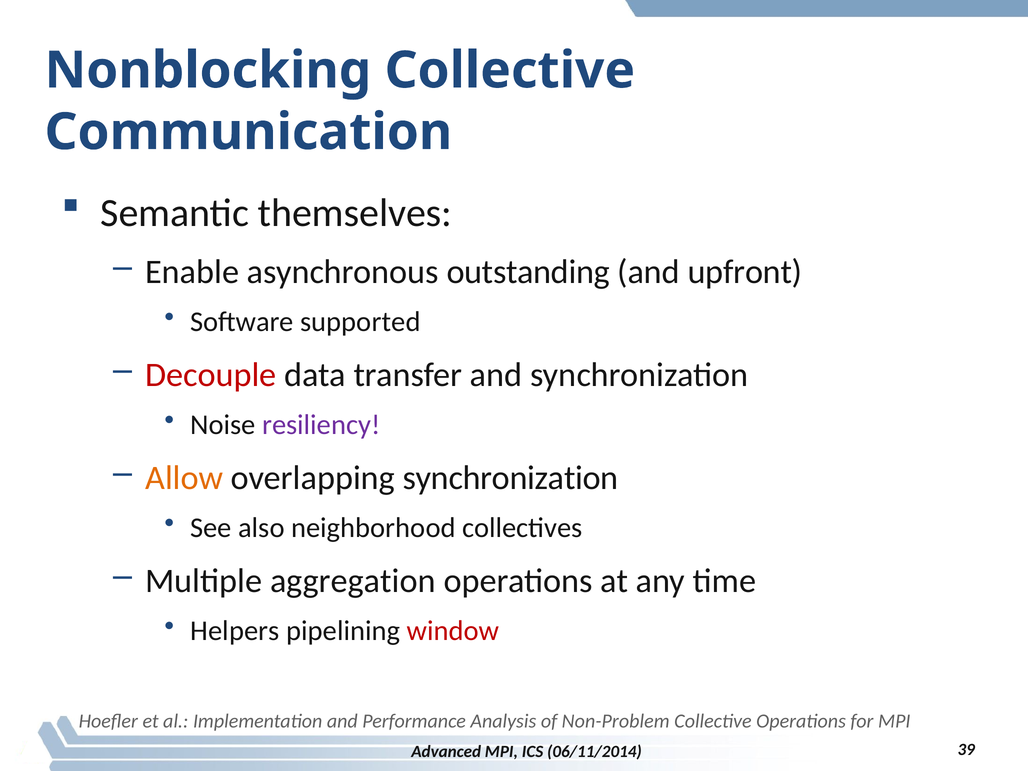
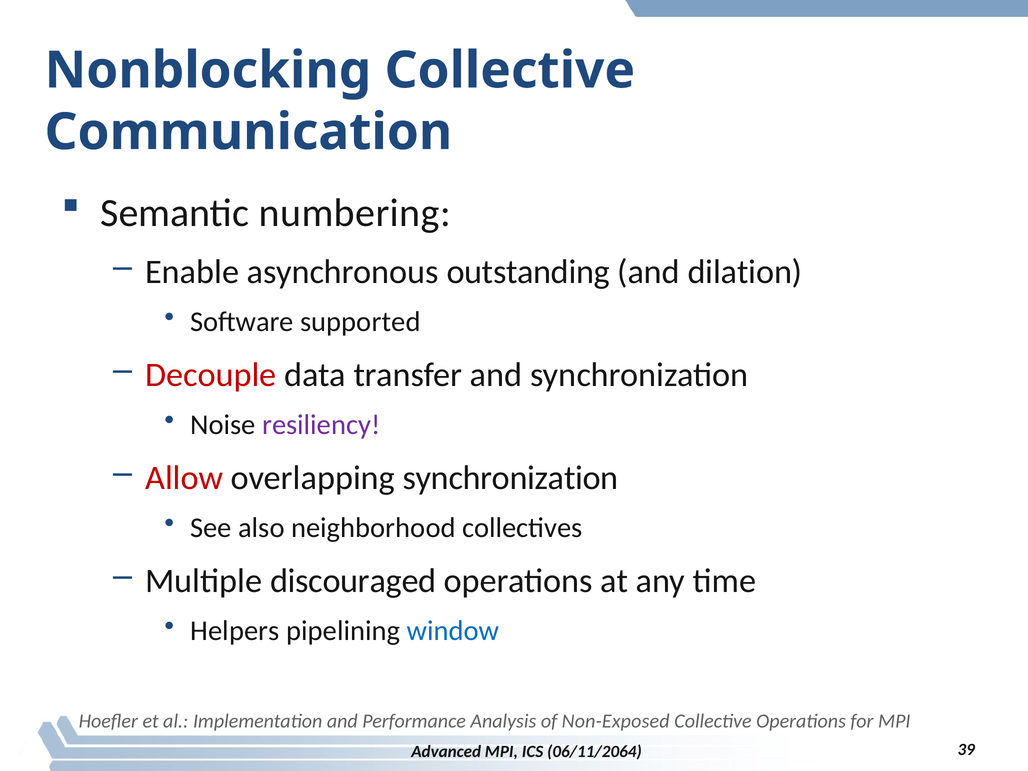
themselves: themselves -> numbering (355, 213)
upfront: upfront -> dilation (745, 272)
Allow colour: orange -> red (184, 478)
aggregation: aggregation -> discouraged (353, 581)
window colour: red -> blue (453, 631)
Non-Problem: Non-Problem -> Non-Exposed (616, 721)
06/11/2014: 06/11/2014 -> 06/11/2064 (594, 751)
